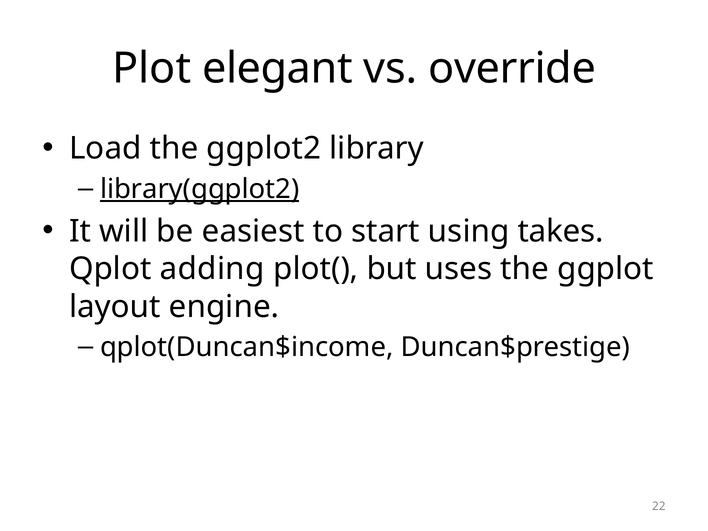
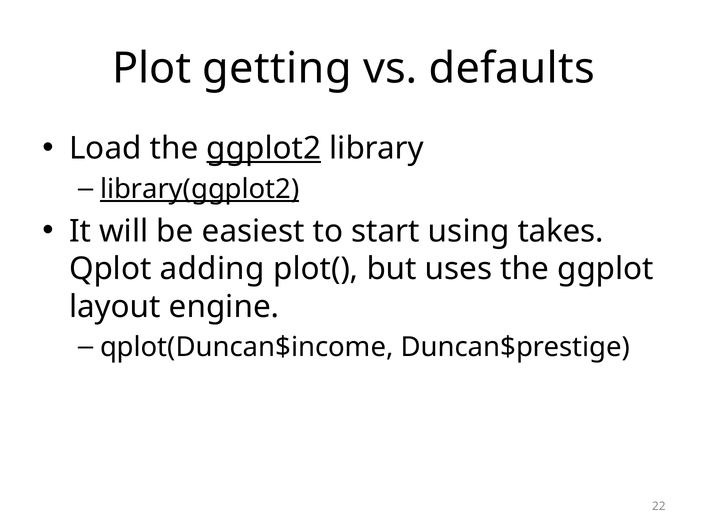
elegant: elegant -> getting (277, 69)
override: override -> defaults (512, 69)
ggplot2 underline: none -> present (264, 149)
